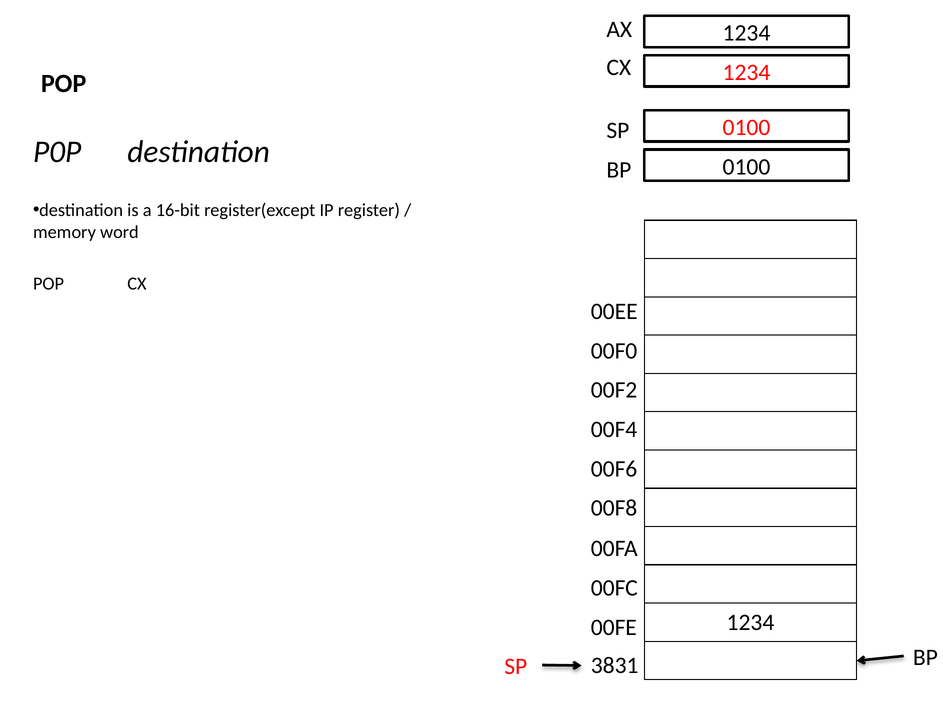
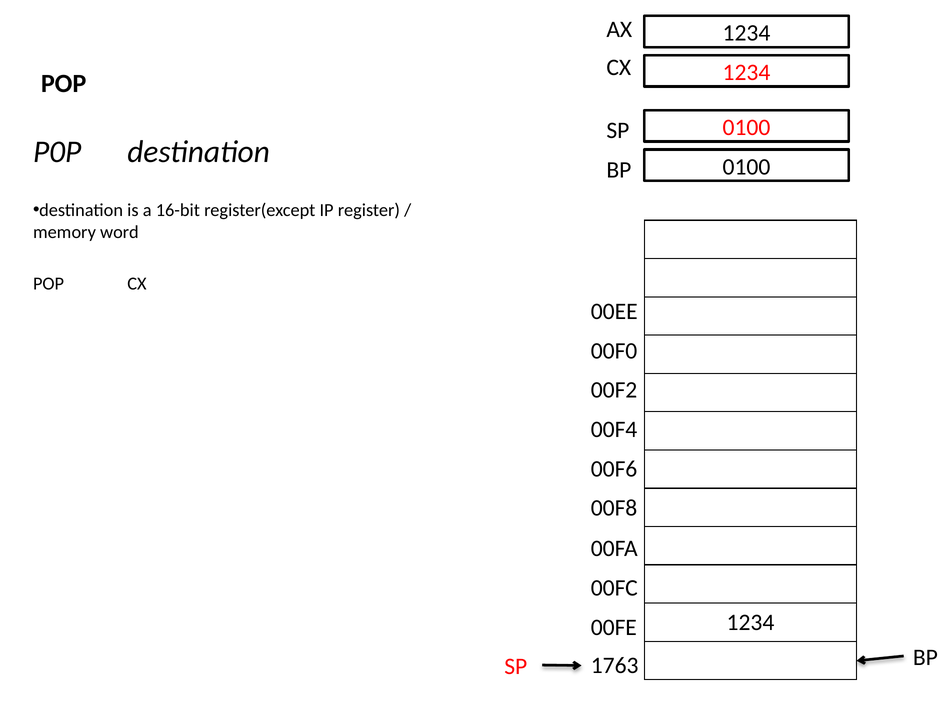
3831: 3831 -> 1763 (615, 665)
